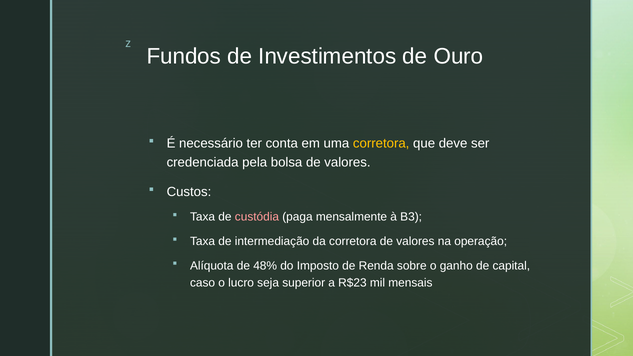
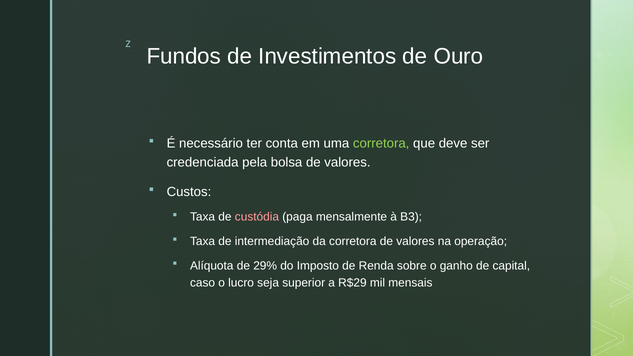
corretora colour: yellow -> light green (381, 143)
48%: 48% -> 29% (265, 266)
R$23: R$23 -> R$29 (352, 283)
